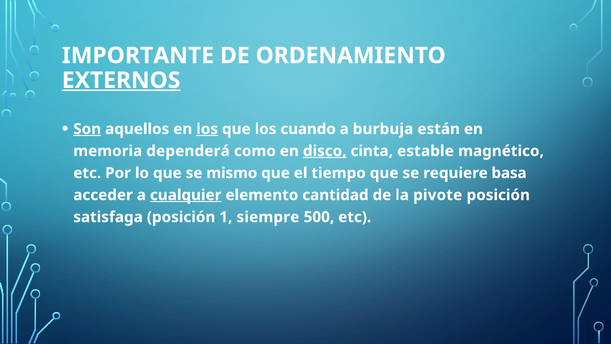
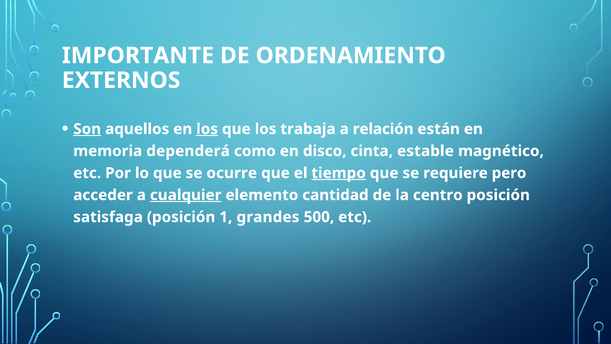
EXTERNOS underline: present -> none (121, 80)
cuando: cuando -> trabaja (308, 129)
burbuja: burbuja -> relación (383, 129)
disco underline: present -> none (325, 151)
mismo: mismo -> ocurre (232, 173)
tiempo underline: none -> present (339, 173)
basa: basa -> pero (509, 173)
pivote: pivote -> centro (438, 195)
siempre: siempre -> grandes (268, 217)
